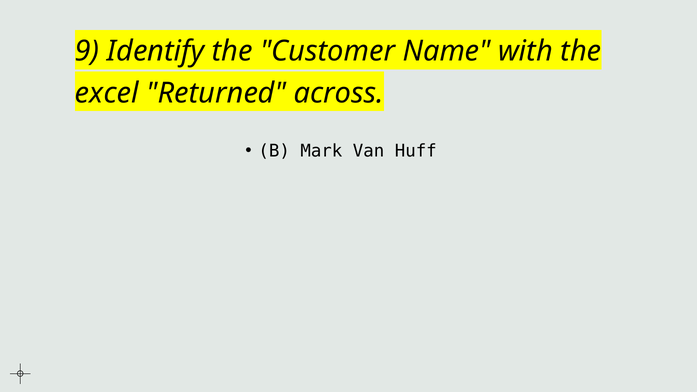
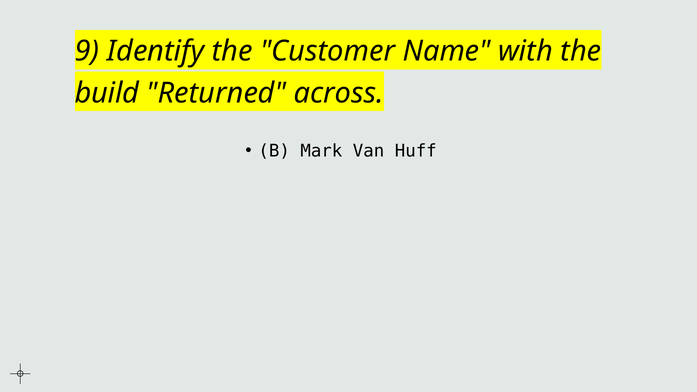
excel: excel -> build (107, 93)
